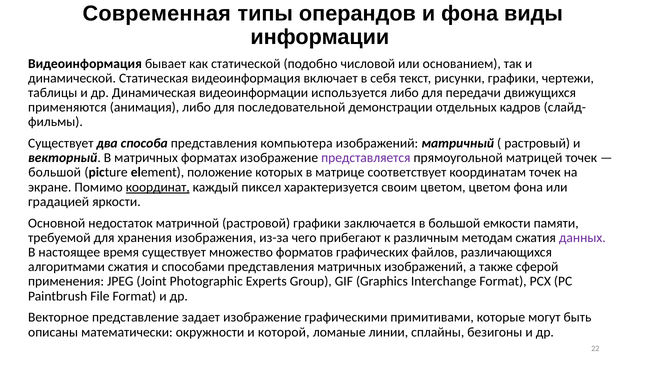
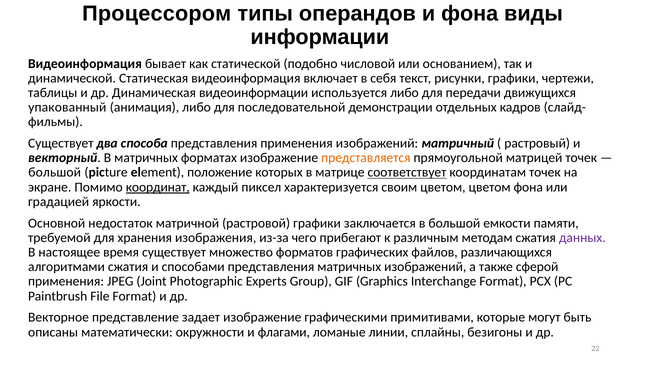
Современная: Современная -> Процессором (157, 14)
применяются: применяются -> упакованный (67, 107)
представления компьютера: компьютера -> применения (297, 143)
представляется colour: purple -> orange (366, 158)
соответствует underline: none -> present (407, 173)
которой: которой -> флагами (284, 332)
